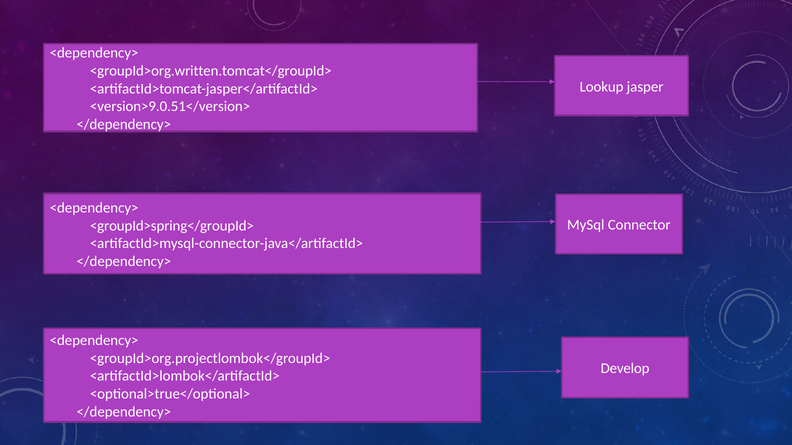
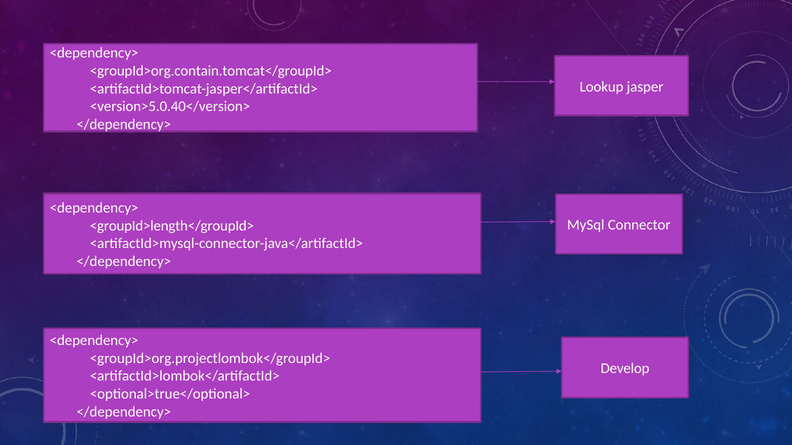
<groupId>org.written.tomcat</groupId>: <groupId>org.written.tomcat</groupId> -> <groupId>org.contain.tomcat</groupId> (211, 71)
<version>9.0.51</version>: <version>9.0.51</version> -> <version>5.0.40</version> (170, 107)
<groupId>spring</groupId>: <groupId>spring</groupId> -> <groupId>length</groupId> (172, 226)
